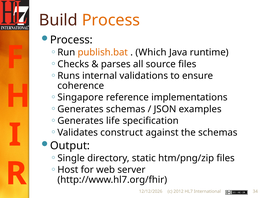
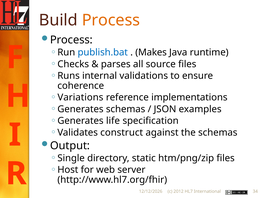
publish.bat colour: orange -> blue (103, 52)
Which: Which -> Makes (151, 52)
Singapore: Singapore -> Variations (80, 97)
